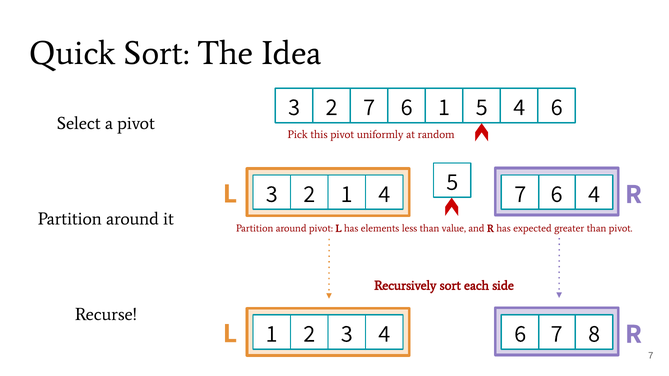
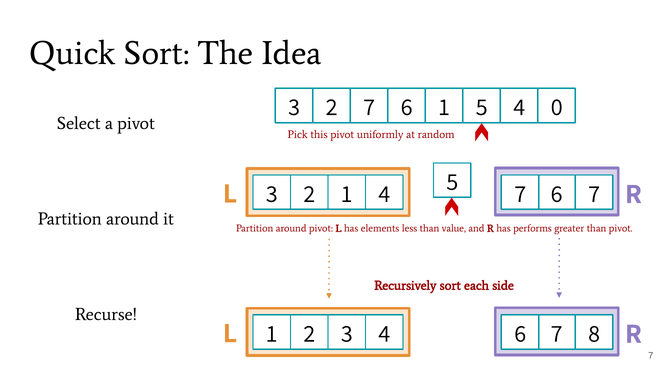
4 6: 6 -> 0 (557, 107)
6 4: 4 -> 7 (594, 194)
expected: expected -> performs (533, 229)
